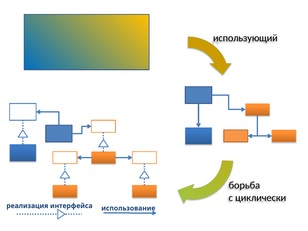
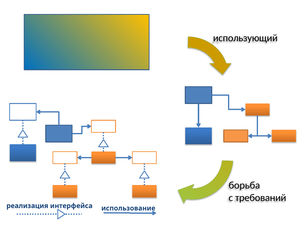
циклически: циклически -> требований (261, 198)
